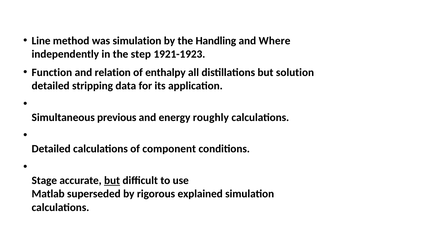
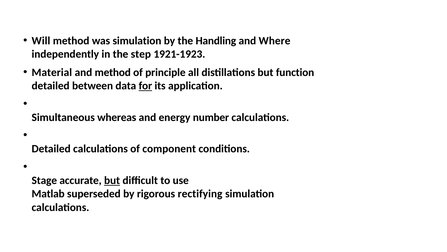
Line: Line -> Will (41, 41)
Function: Function -> Material (52, 72)
and relation: relation -> method (113, 72)
enthalpy: enthalpy -> principle (165, 72)
solution: solution -> function (295, 72)
stripping: stripping -> between (93, 86)
for underline: none -> present (145, 86)
previous: previous -> whereas (117, 117)
roughly: roughly -> number (211, 117)
explained: explained -> rectifying (200, 193)
